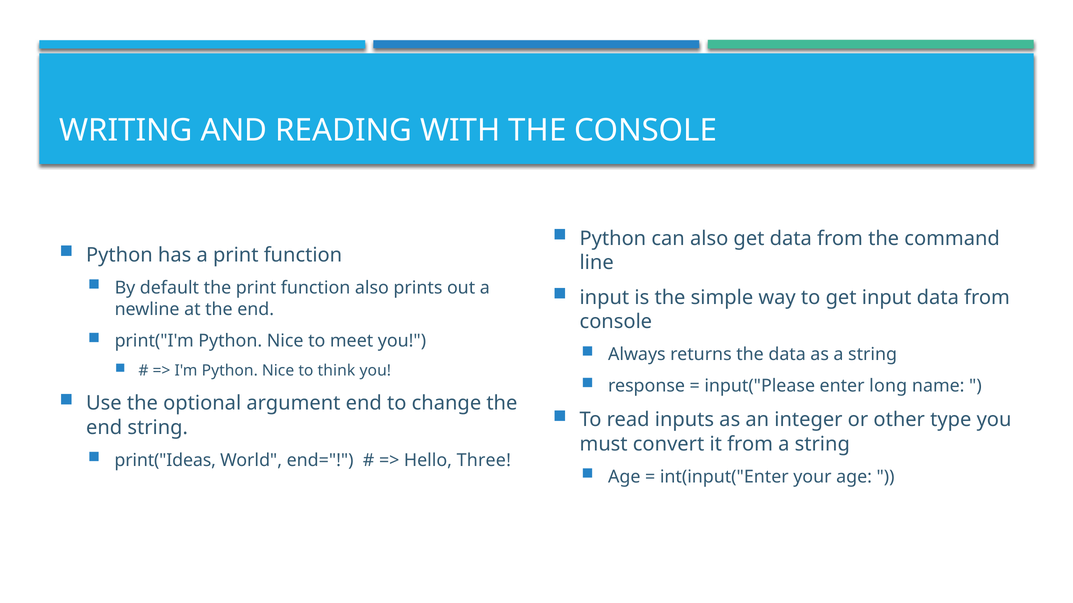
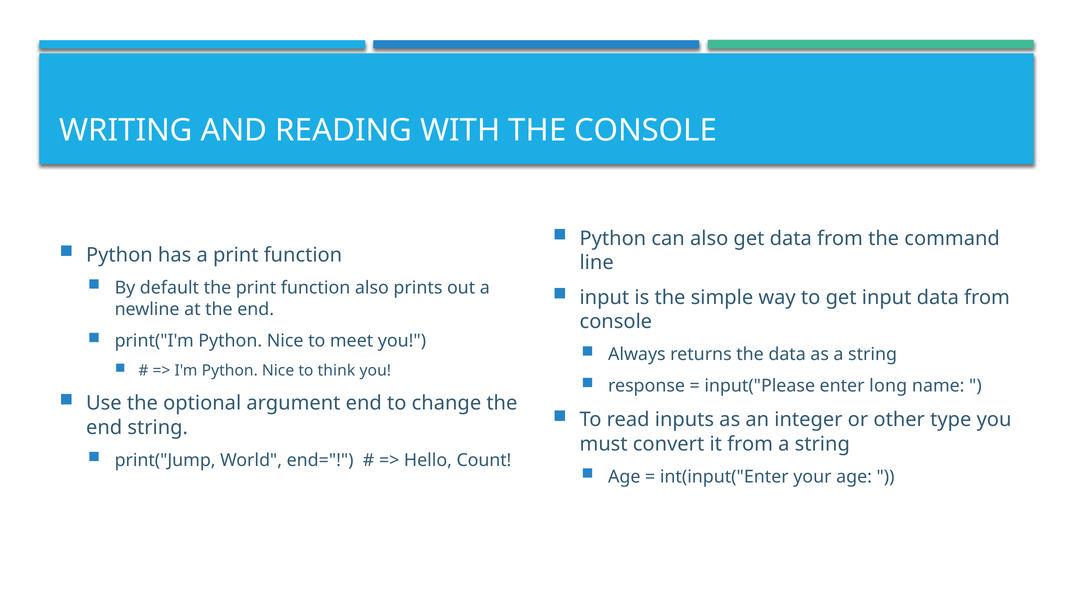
print("Ideas: print("Ideas -> print("Jump (165, 461)
Three: Three -> Count (484, 461)
